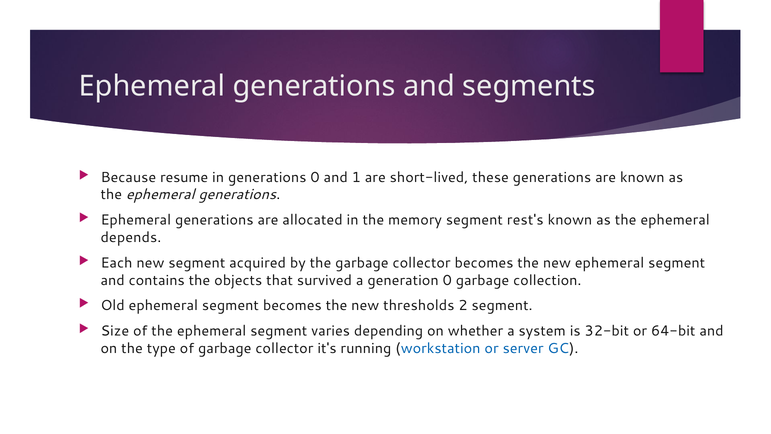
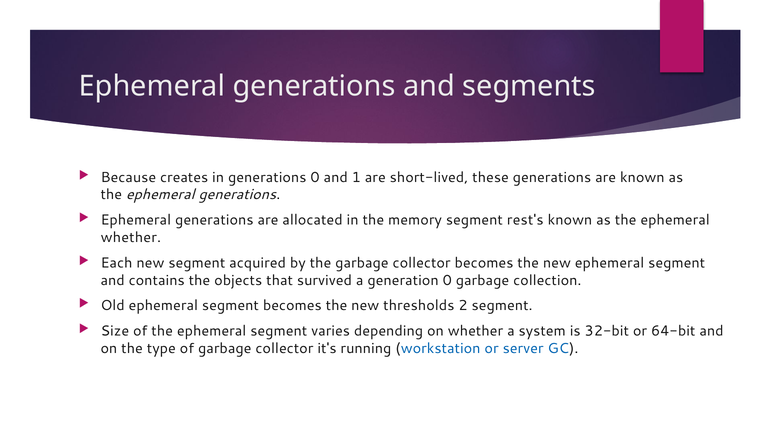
resume: resume -> creates (184, 177)
depends: depends -> whether (131, 237)
